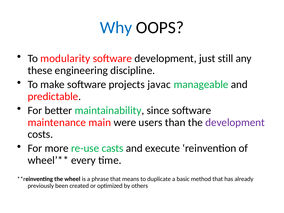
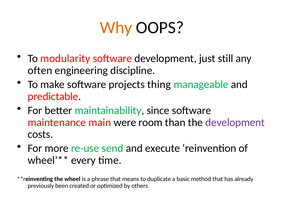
Why colour: blue -> orange (116, 27)
these: these -> often (40, 70)
javac: javac -> thing (159, 84)
users: users -> room (151, 122)
casts: casts -> send (112, 148)
